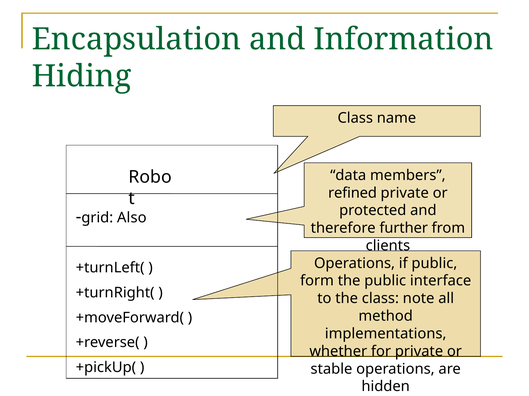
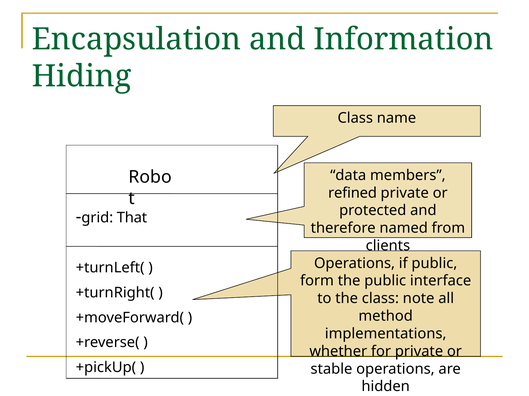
Also: Also -> That (132, 218)
further: further -> named (404, 228)
